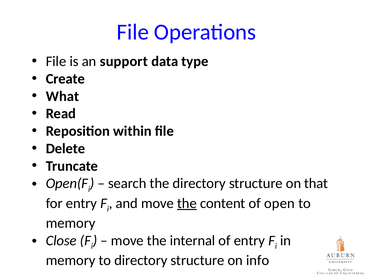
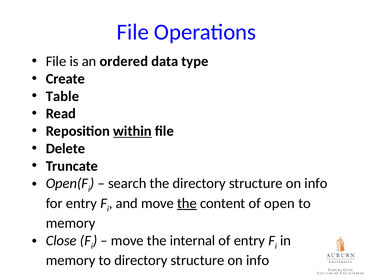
support: support -> ordered (124, 61)
What: What -> Table (62, 96)
within underline: none -> present (132, 131)
that: that -> info (316, 183)
